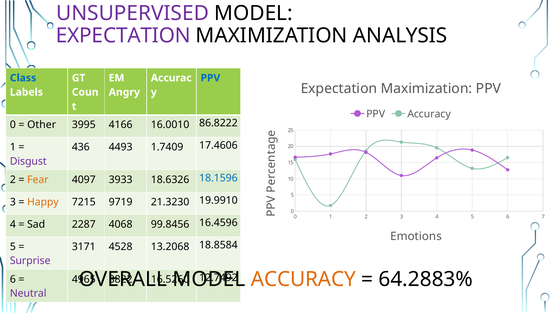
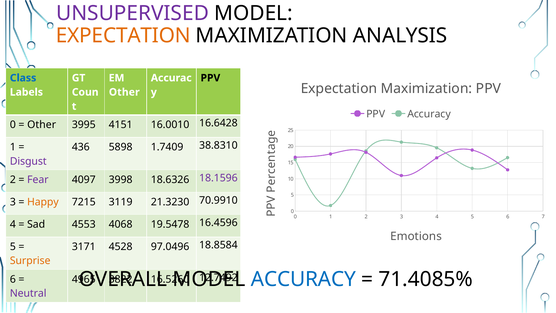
EXPECTATION colour: purple -> orange (123, 36)
PPV colour: blue -> black (210, 78)
Angry: Angry -> Other (124, 92)
4166: 4166 -> 4151 (121, 125)
86.8222: 86.8222 -> 16.6428 (218, 123)
4493: 4493 -> 5898 (121, 147)
17.4606: 17.4606 -> 38.8310 (218, 145)
Fear colour: orange -> purple (38, 180)
3933: 3933 -> 3998 (121, 180)
18.1596 colour: blue -> purple (218, 178)
9719: 9719 -> 3119 (121, 202)
19.9910: 19.9910 -> 70.9910 (218, 200)
2287: 2287 -> 4553 (84, 224)
99.8456: 99.8456 -> 19.5478 (170, 224)
13.2068: 13.2068 -> 97.0496 (170, 246)
Surprise colour: purple -> orange (30, 261)
ACCURACY colour: orange -> blue (303, 279)
64.2883%: 64.2883% -> 71.4085% (426, 279)
